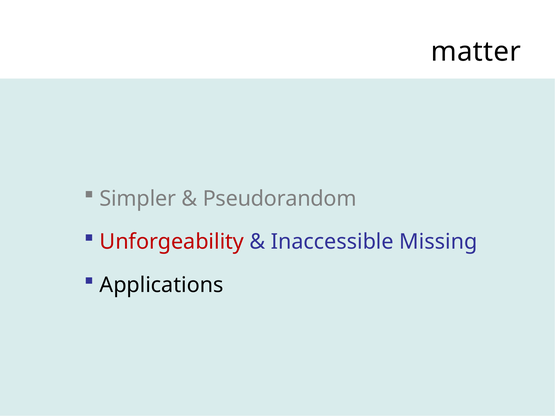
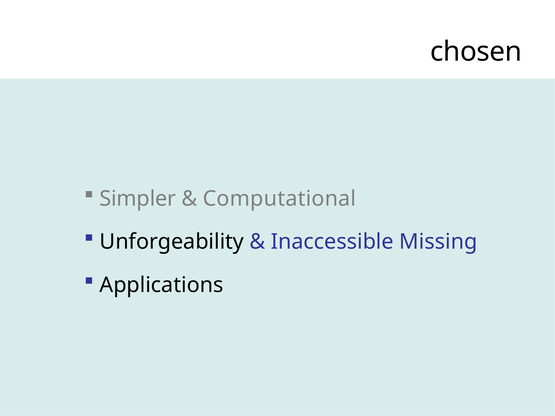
matter: matter -> chosen (476, 52)
Pseudorandom: Pseudorandom -> Computational (279, 199)
Unforgeability colour: red -> black (172, 242)
